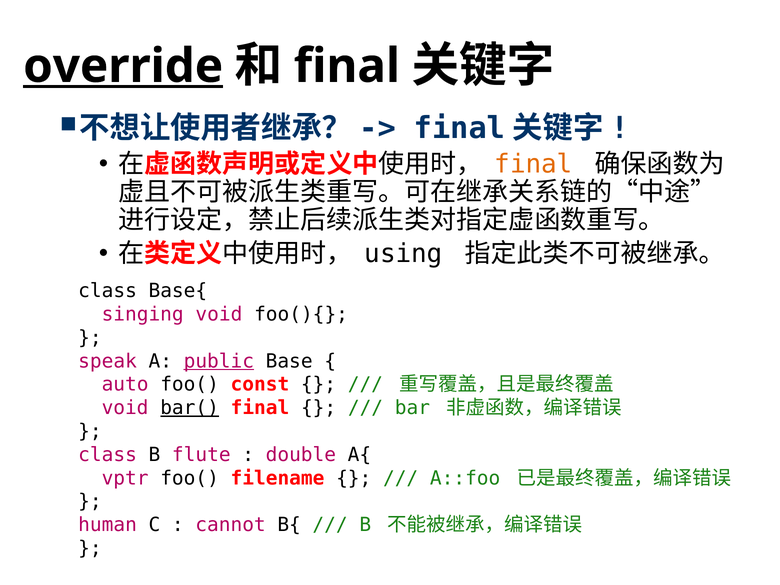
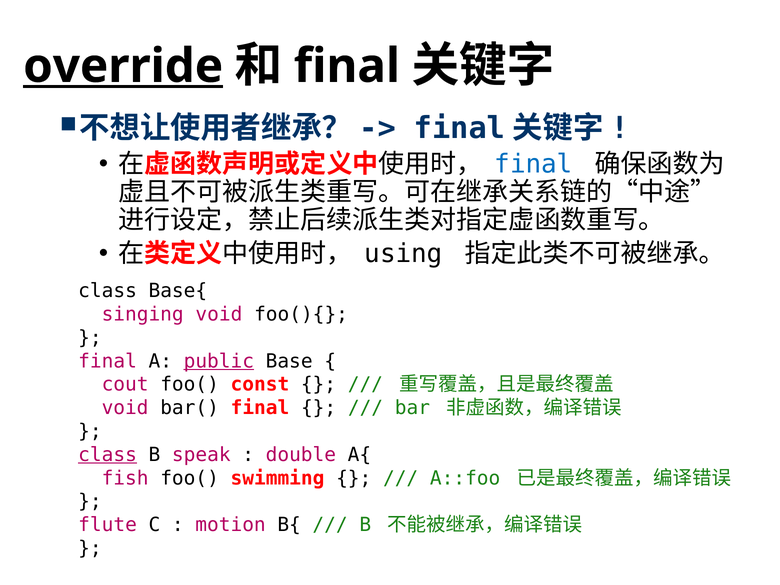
final colour: orange -> blue (534, 164)
speak: speak -> final (108, 361)
auto: auto -> cout (125, 385)
bar( underline: present -> none (190, 408)
class underline: none -> present (108, 455)
flute: flute -> speak (201, 455)
vptr: vptr -> fish (125, 478)
filename: filename -> swimming (278, 478)
human: human -> flute (108, 525)
cannot: cannot -> motion (231, 525)
